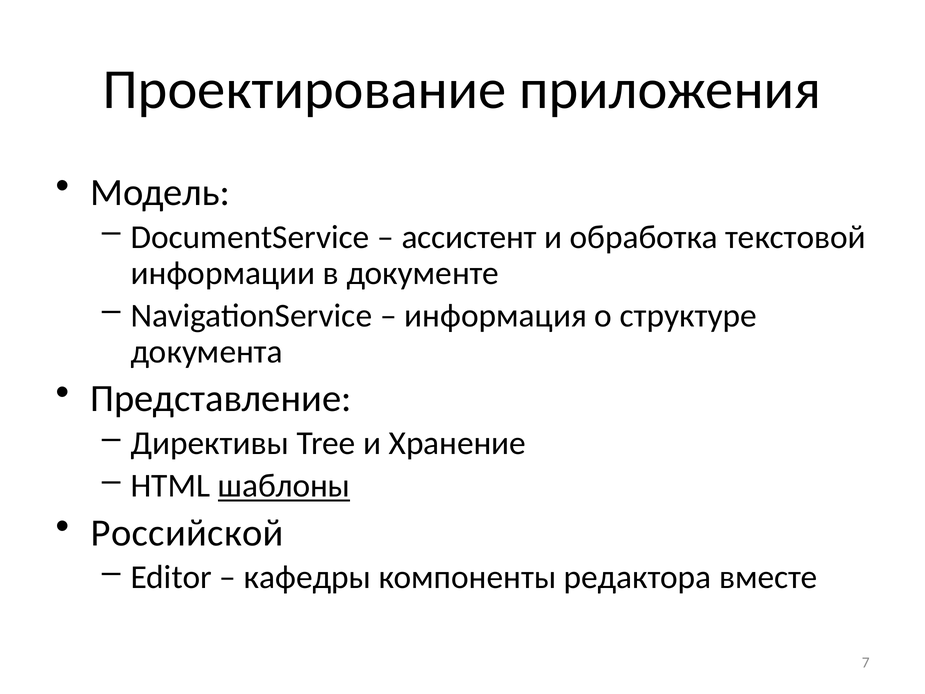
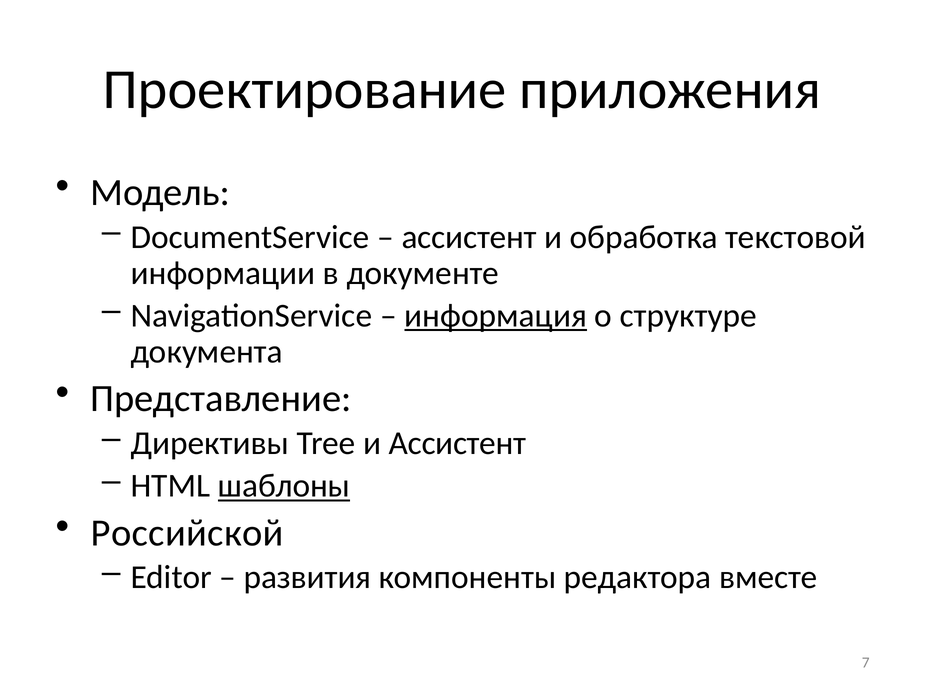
информация underline: none -> present (496, 316)
и Хранение: Хранение -> Ассистент (457, 443)
кафедры: кафедры -> развития (307, 577)
